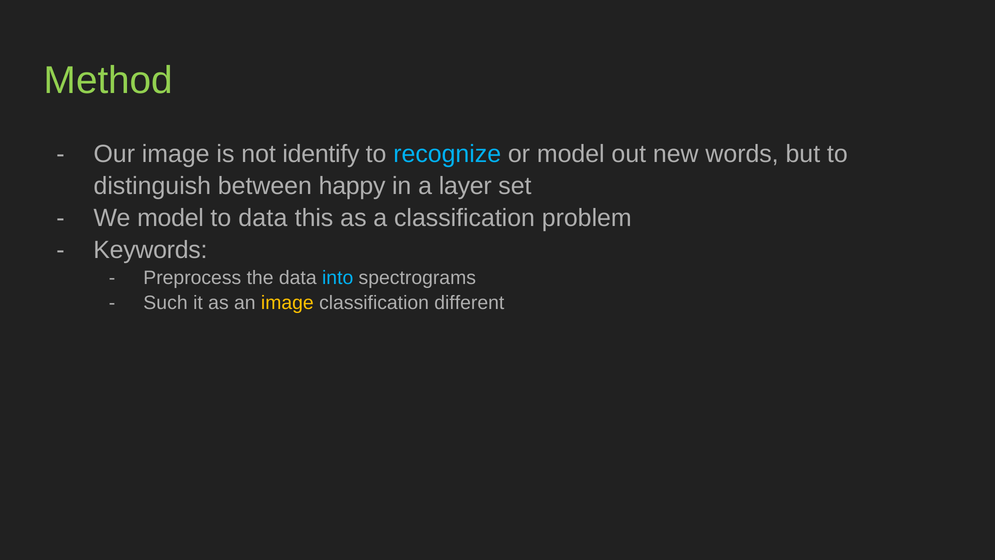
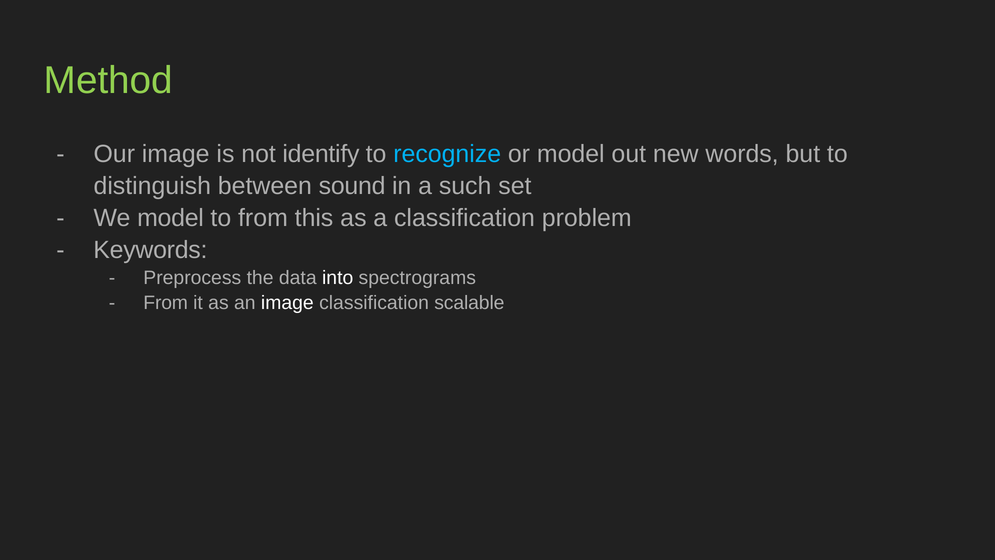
happy: happy -> sound (352, 186)
layer: layer -> such (465, 186)
to data: data -> from (263, 218)
into colour: light blue -> white (338, 278)
Such: Such -> From (166, 303)
image colour: yellow -> white (287, 303)
different: different -> scalable (469, 303)
